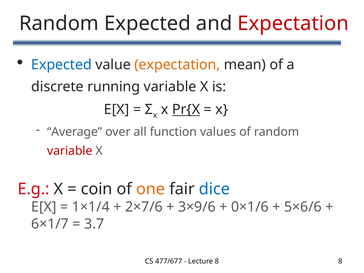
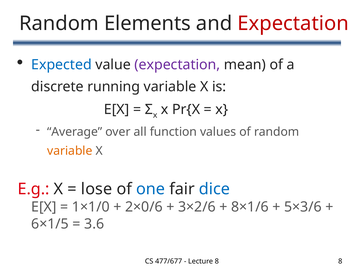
Random Expected: Expected -> Elements (148, 23)
expectation colour: orange -> purple (177, 65)
Pr{X underline: present -> none (186, 110)
variable colour: red -> orange (70, 151)
coin: coin -> lose (97, 189)
one colour: orange -> blue (151, 189)
1×1/4: 1×1/4 -> 1×1/0 (91, 207)
2×7/6: 2×7/6 -> 2×0/6 (144, 207)
3×9/6: 3×9/6 -> 3×2/6 (197, 207)
0×1/6: 0×1/6 -> 8×1/6 (250, 207)
5×6/6: 5×6/6 -> 5×3/6 (303, 207)
6×1/7: 6×1/7 -> 6×1/5 (50, 224)
3.7: 3.7 -> 3.6 (94, 224)
